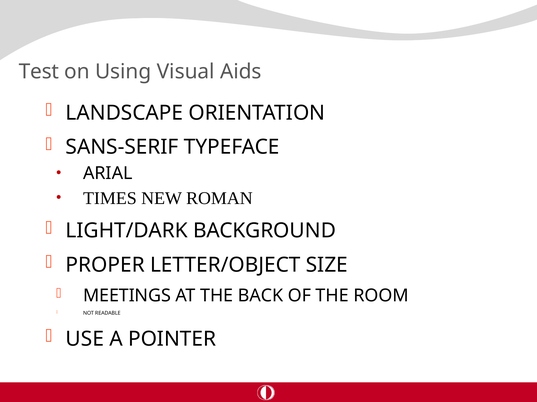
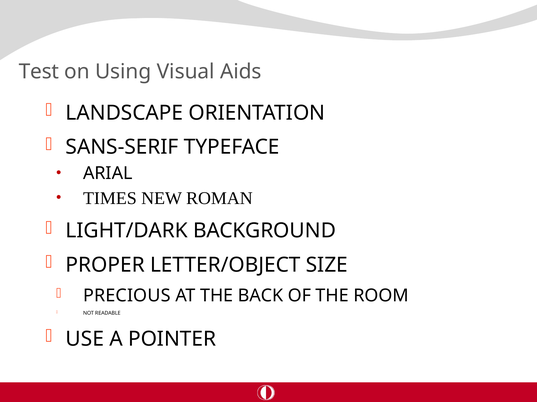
MEETINGS: MEETINGS -> PRECIOUS (127, 296)
